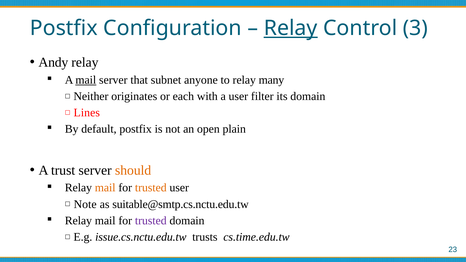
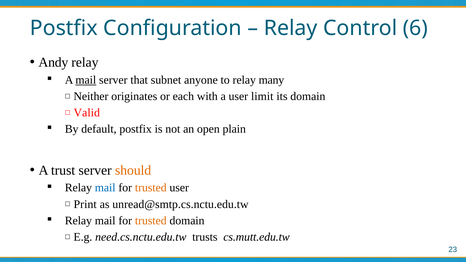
Relay underline: present -> none (291, 28)
3: 3 -> 6 (415, 28)
filter: filter -> limit (262, 96)
Lines: Lines -> Valid (87, 113)
mail colour: orange -> blue (105, 188)
Note: Note -> Print (85, 204)
suitable@smtp.cs.nctu.edu.tw: suitable@smtp.cs.nctu.edu.tw -> unread@smtp.cs.nctu.edu.tw (180, 204)
trusted colour: purple -> orange (151, 221)
issue.cs.nctu.edu.tw: issue.cs.nctu.edu.tw -> need.cs.nctu.edu.tw (141, 237)
cs.time.edu.tw: cs.time.edu.tw -> cs.mutt.edu.tw (256, 237)
